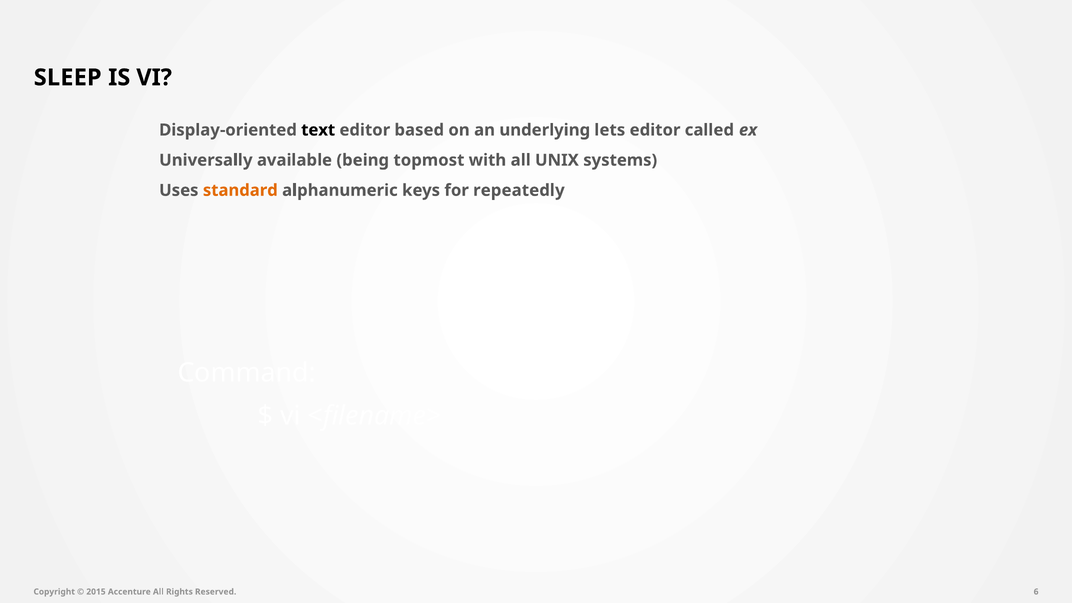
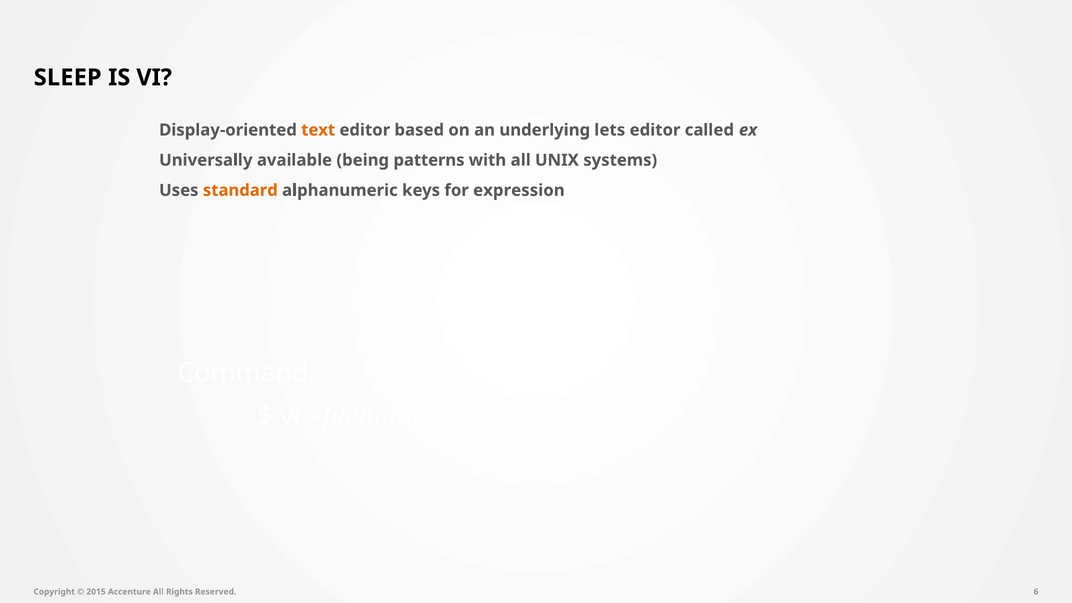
text colour: black -> orange (318, 130)
topmost: topmost -> patterns (429, 160)
repeatedly: repeatedly -> expression (519, 190)
